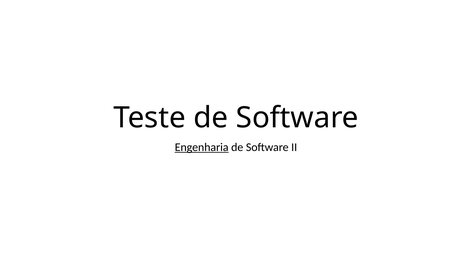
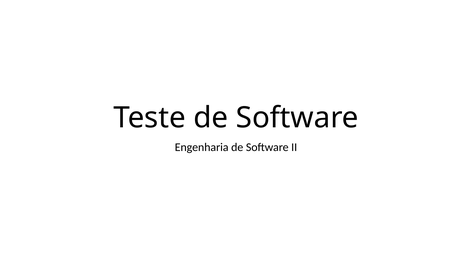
Engenharia underline: present -> none (202, 148)
